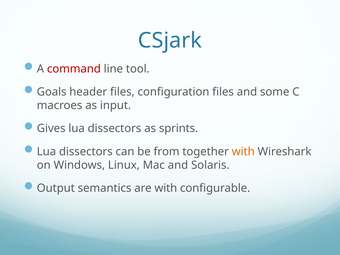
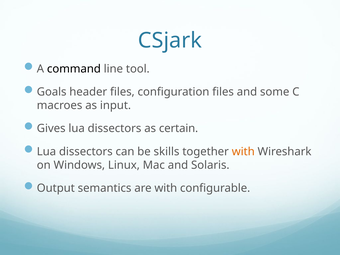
command colour: red -> black (74, 69)
sprints: sprints -> certain (179, 128)
from: from -> skills (167, 152)
